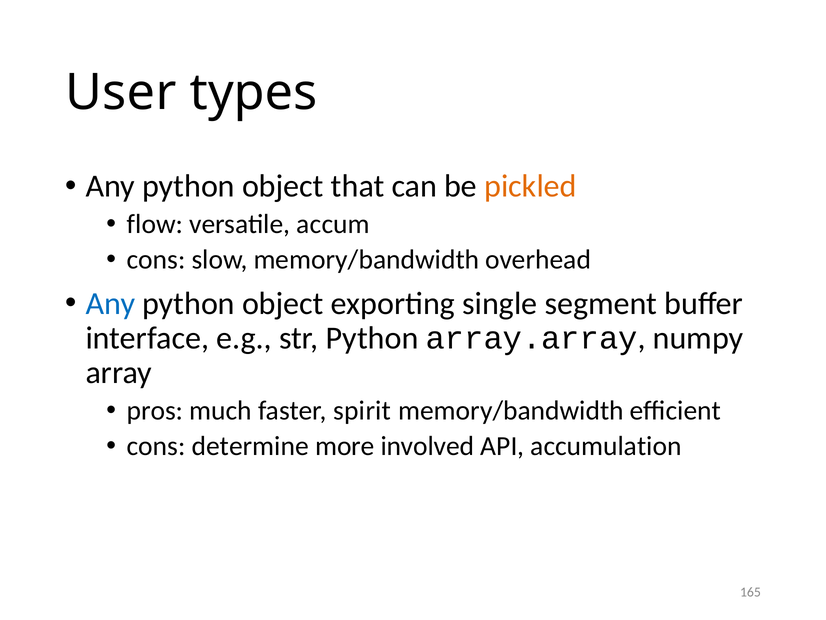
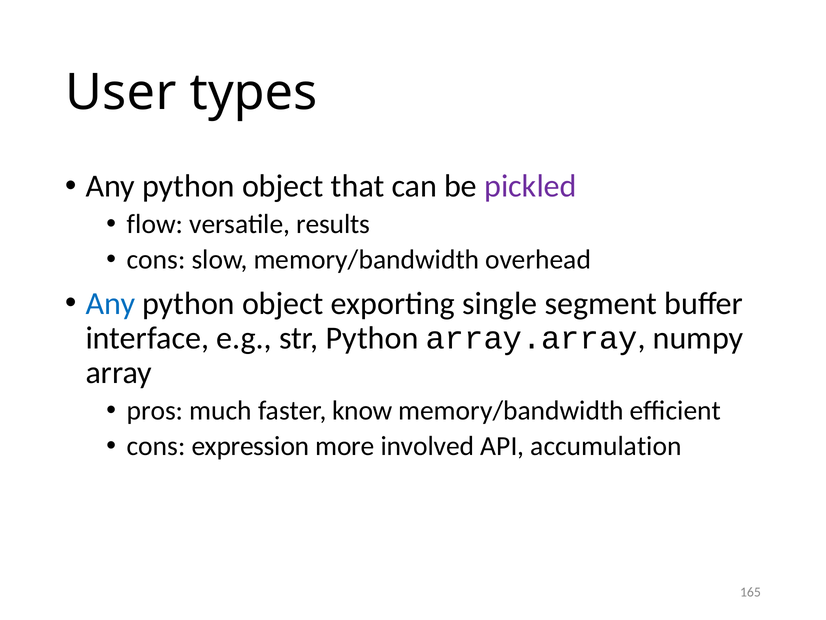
pickled colour: orange -> purple (530, 186)
accum: accum -> results (333, 224)
spirit: spirit -> know (362, 410)
determine: determine -> expression (250, 446)
